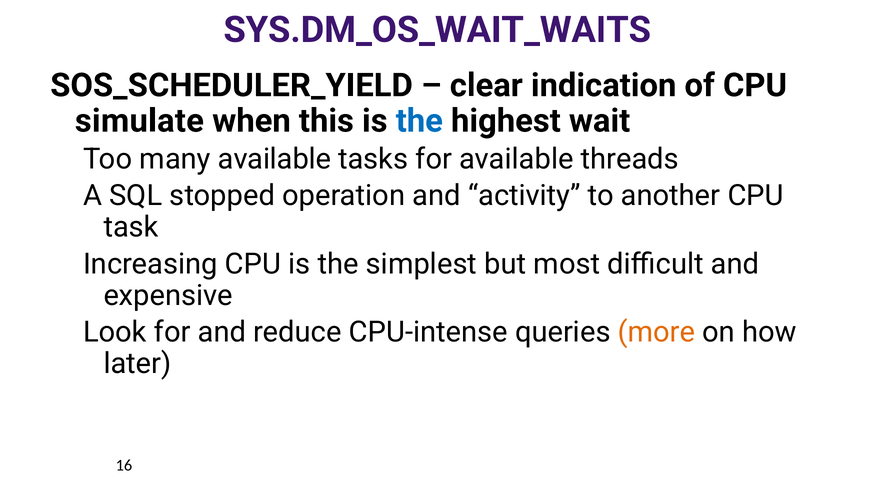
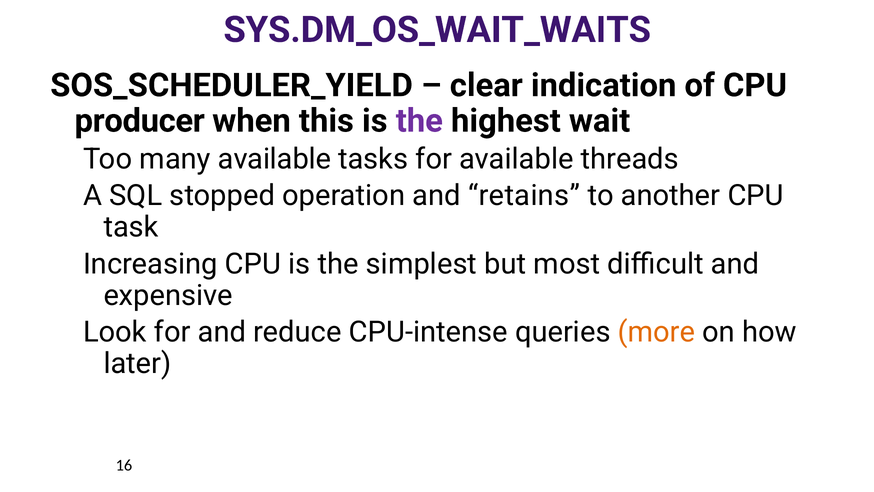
simulate: simulate -> producer (140, 121)
the colour: blue -> purple (419, 121)
activity: activity -> retains (524, 196)
